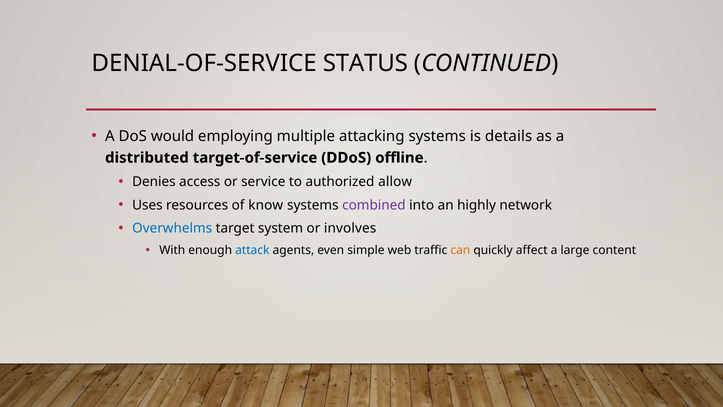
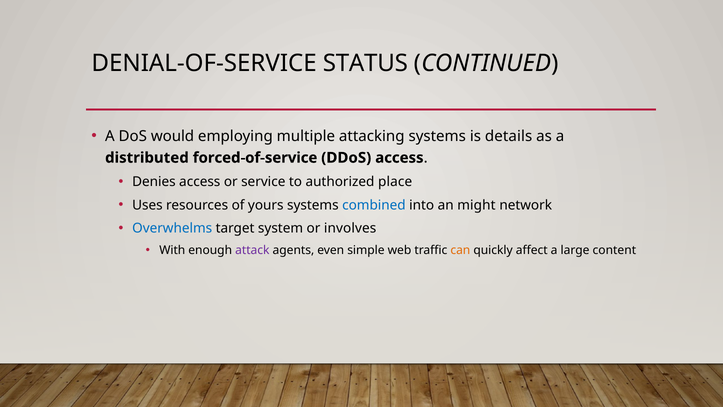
target-of-service: target-of-service -> forced-of-service (255, 158)
DDoS offline: offline -> access (399, 158)
allow: allow -> place (395, 182)
know: know -> yours (266, 205)
combined colour: purple -> blue (374, 205)
highly: highly -> might (476, 205)
attack colour: blue -> purple (252, 250)
